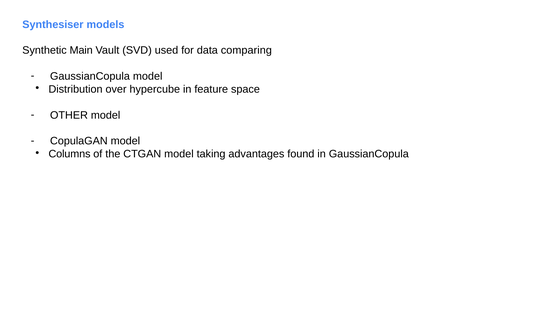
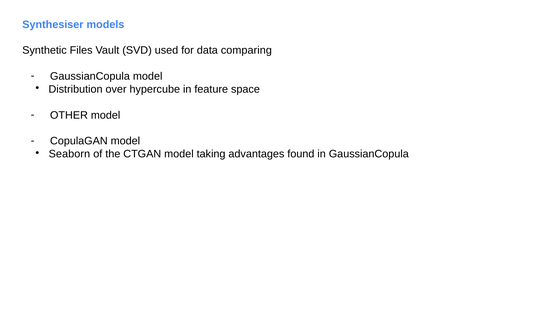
Main: Main -> Files (81, 50)
Columns: Columns -> Seaborn (69, 154)
